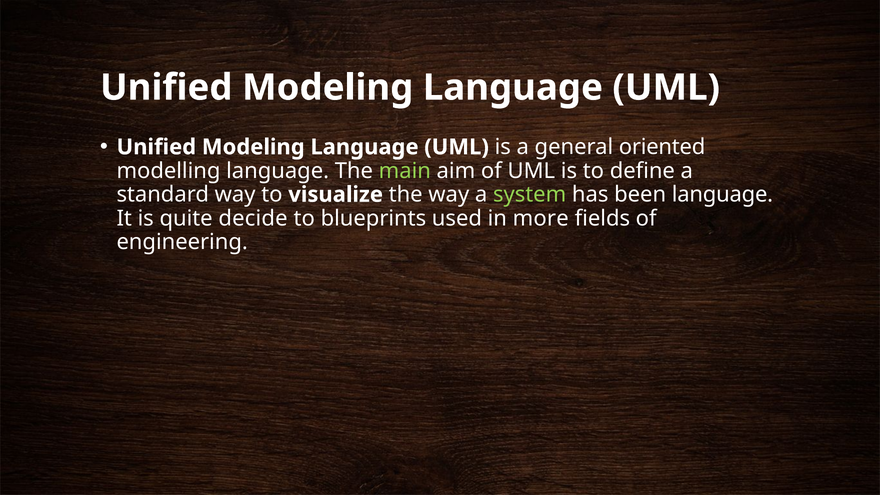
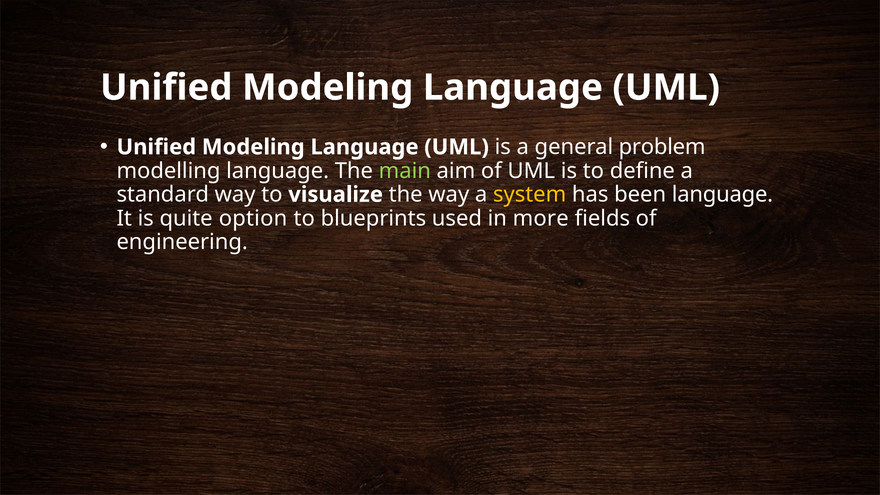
oriented: oriented -> problem (662, 147)
system colour: light green -> yellow (530, 195)
decide: decide -> option (253, 218)
